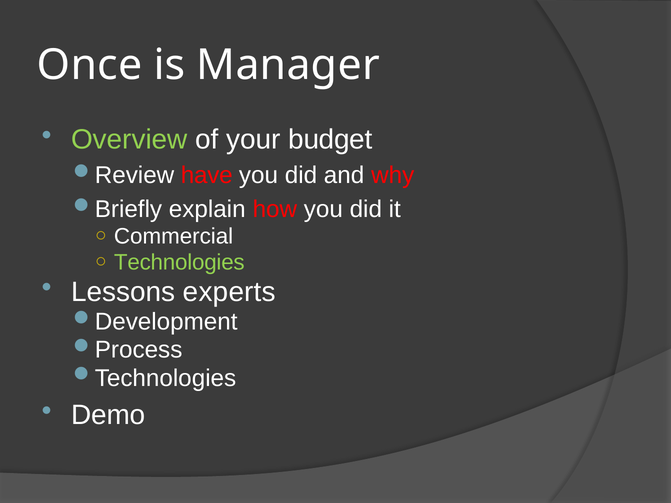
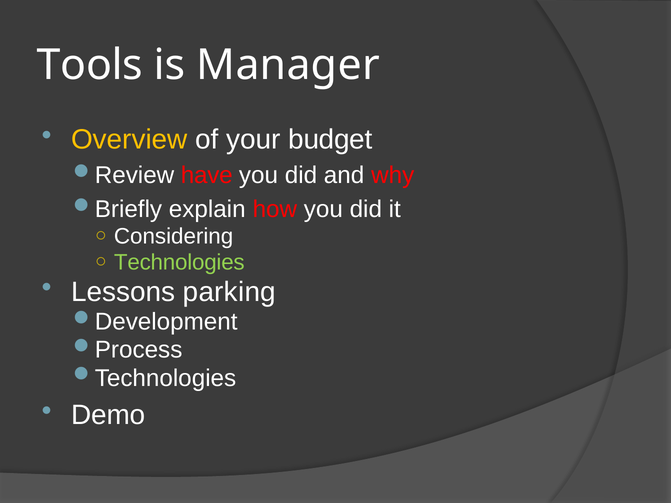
Once: Once -> Tools (90, 65)
Overview colour: light green -> yellow (129, 139)
Commercial: Commercial -> Considering (174, 236)
experts: experts -> parking (229, 292)
